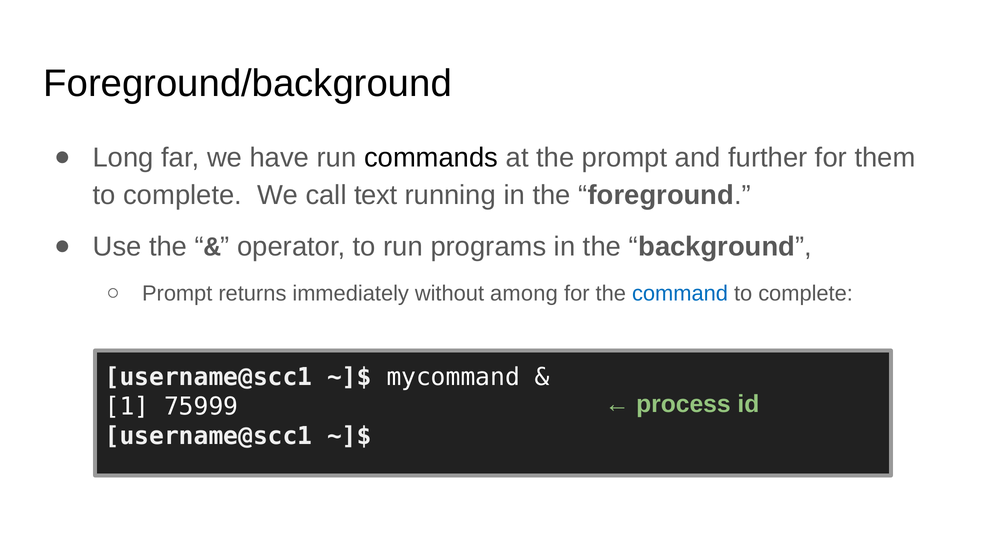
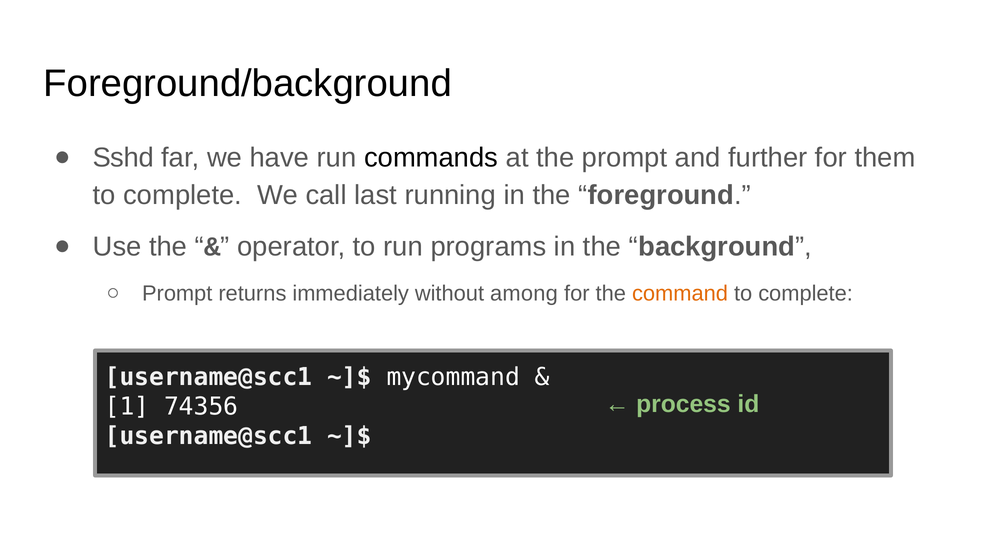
Long: Long -> Sshd (123, 157)
text: text -> last (376, 195)
command colour: blue -> orange (680, 294)
75999: 75999 -> 74356 (201, 406)
